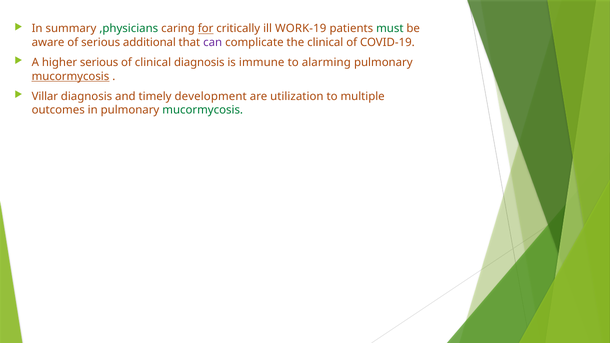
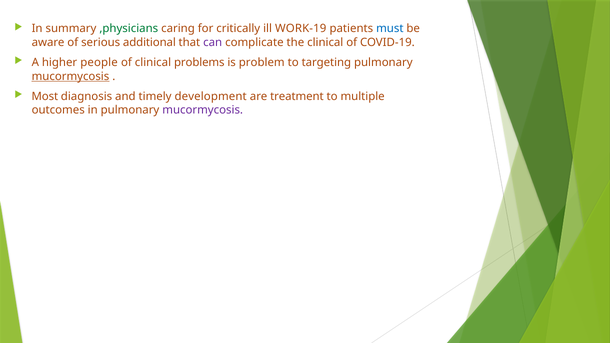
for underline: present -> none (206, 29)
must colour: green -> blue (390, 29)
higher serious: serious -> people (99, 63)
clinical diagnosis: diagnosis -> problems (199, 63)
immune: immune -> problem (262, 63)
alarming: alarming -> targeting (326, 63)
Villar: Villar -> Most (45, 96)
utilization: utilization -> treatment (297, 96)
mucormycosis colour: green -> purple (203, 110)
